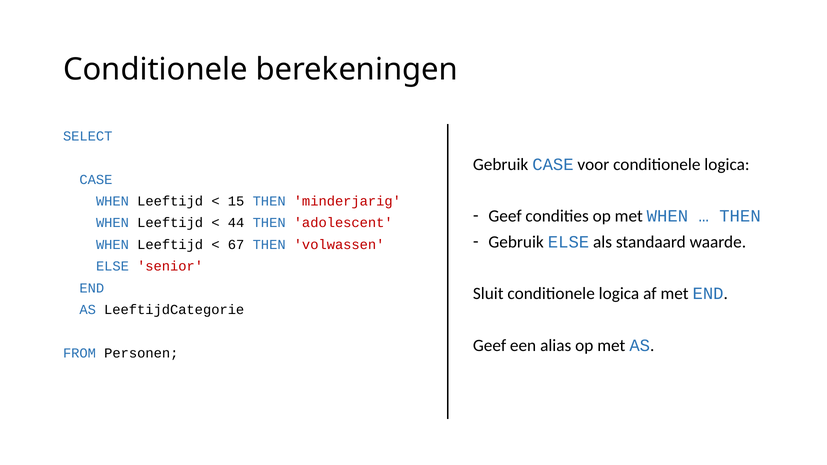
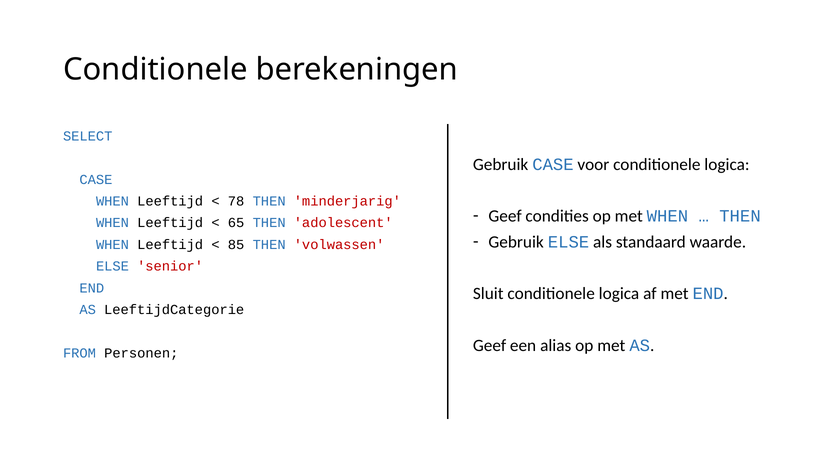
15: 15 -> 78 (236, 201)
44: 44 -> 65 (236, 223)
67: 67 -> 85 (236, 245)
